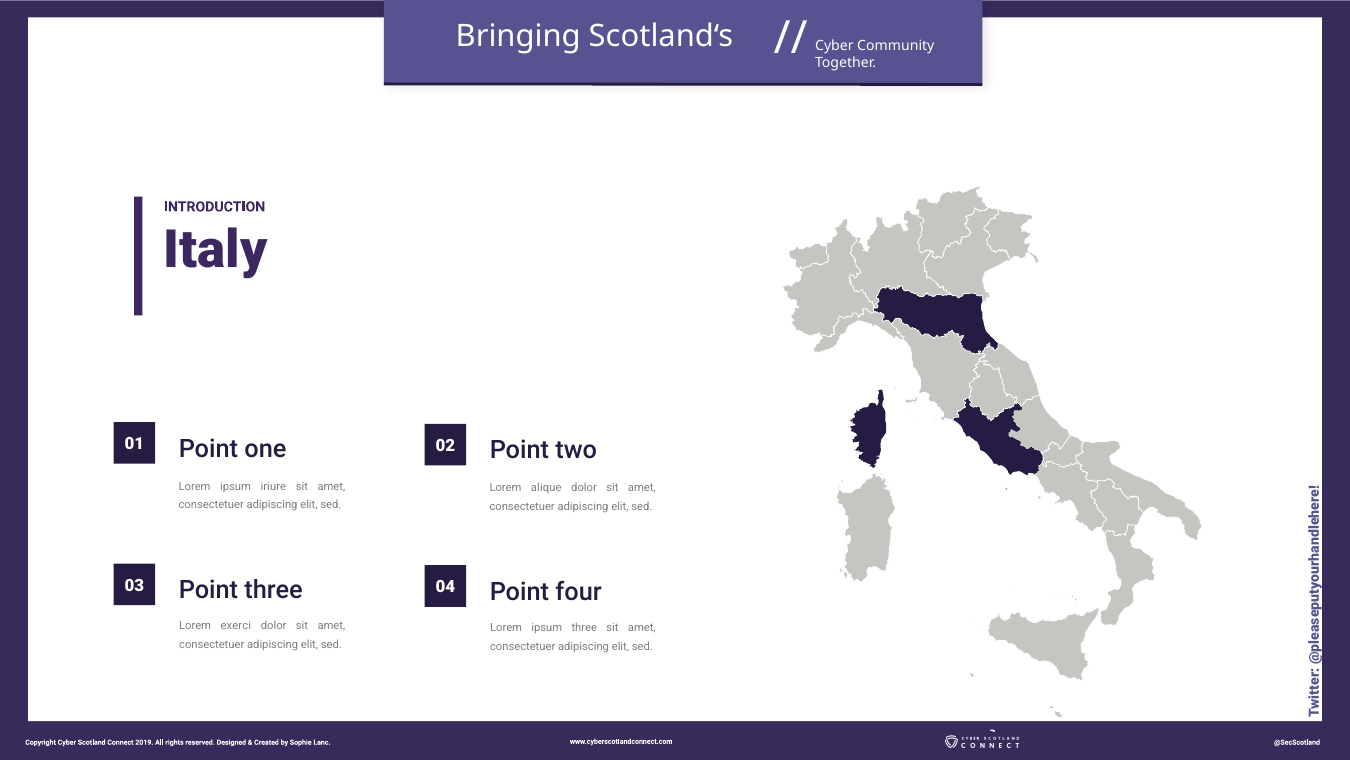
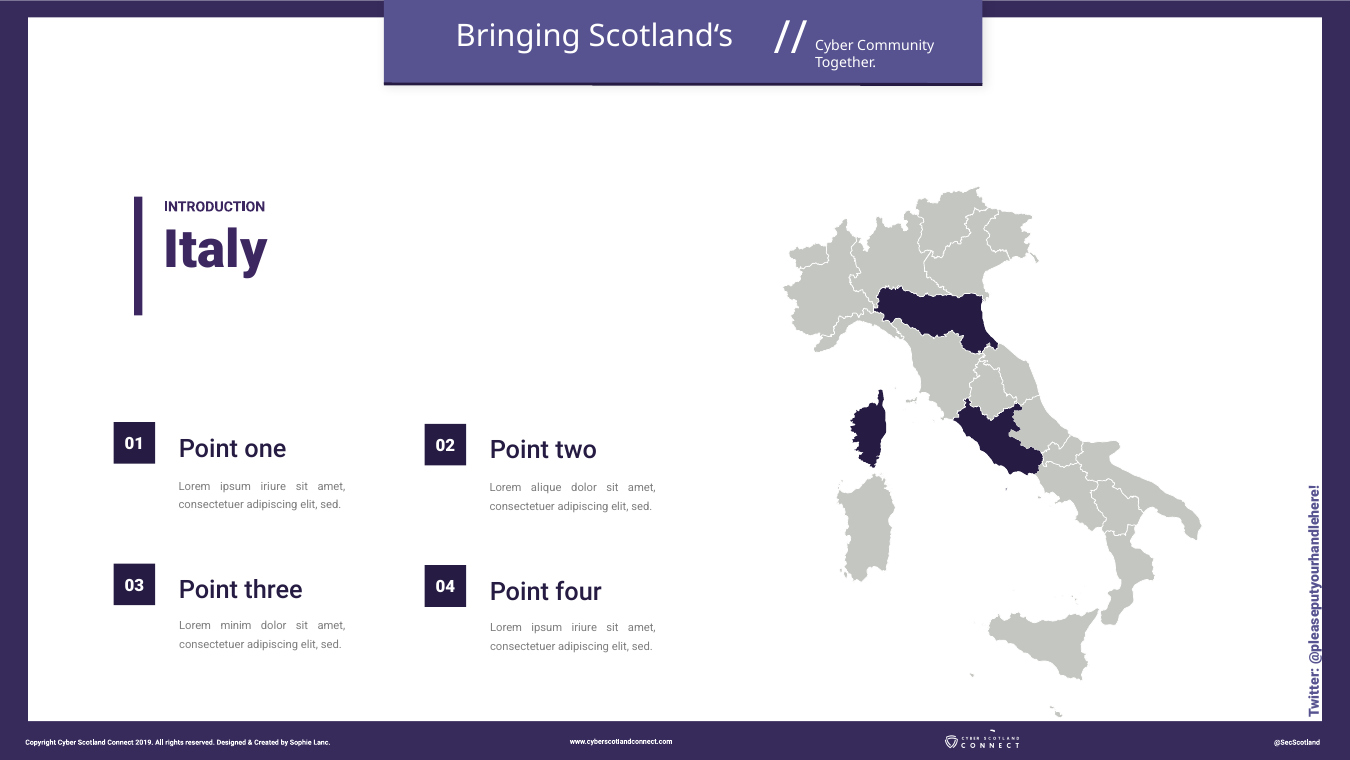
exerci: exerci -> minim (236, 625)
three: three -> iriure (584, 627)
